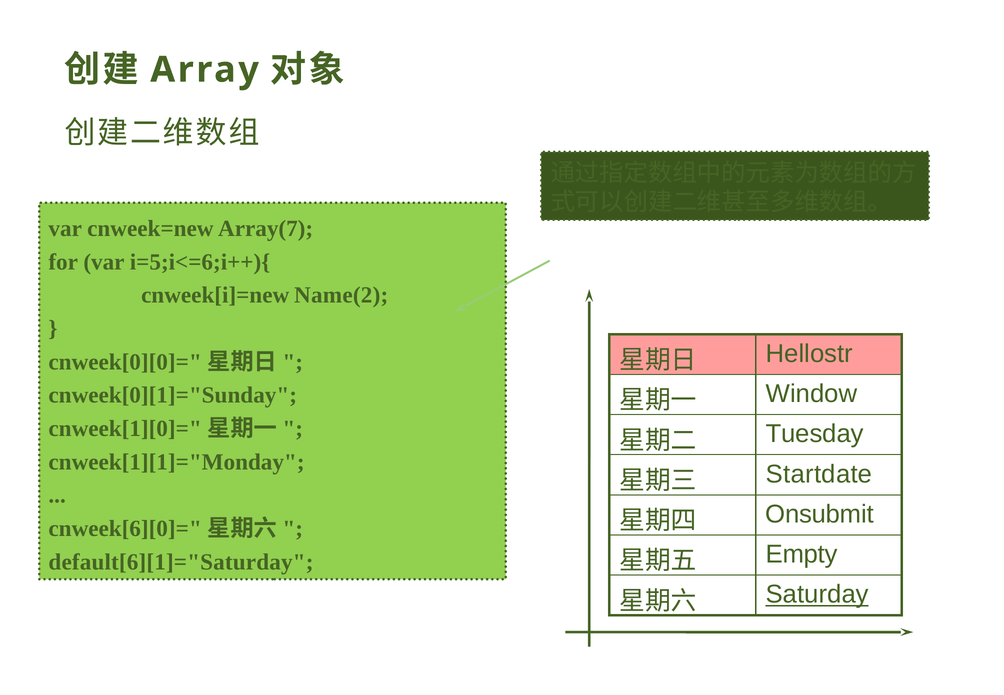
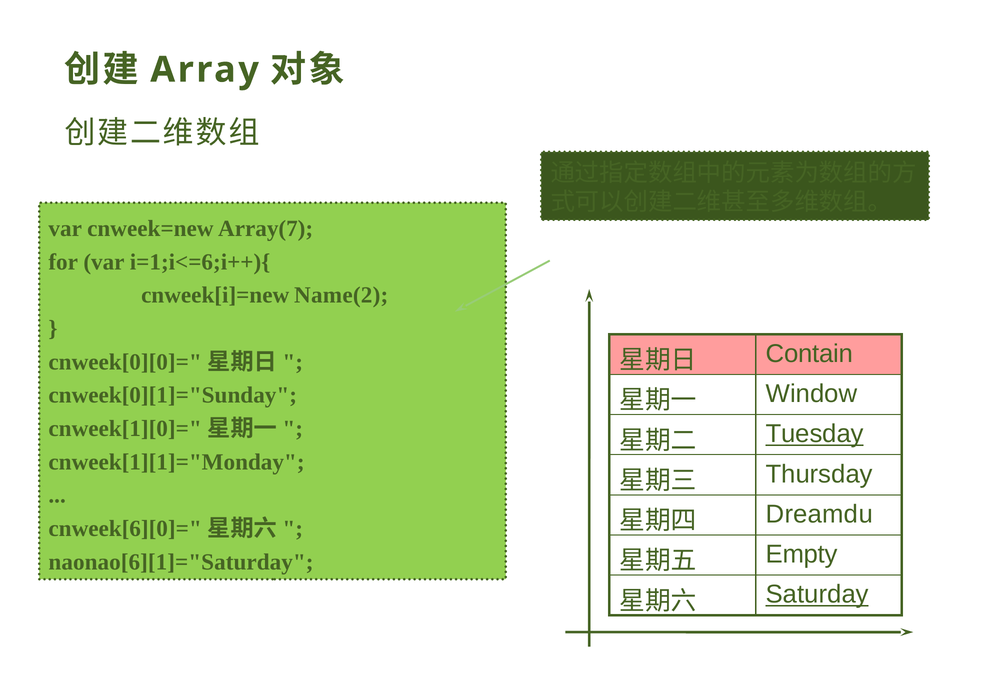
i=5;i<=6;i++){: i=5;i<=6;i++){ -> i=1;i<=6;i++){ (200, 262)
Hellostr: Hellostr -> Contain (809, 354)
Tuesday underline: none -> present (815, 434)
Startdate: Startdate -> Thursday (819, 474)
Onsubmit: Onsubmit -> Dreamdu (819, 514)
default[6][1]="Saturday: default[6][1]="Saturday -> naonao[6][1]="Saturday (181, 562)
